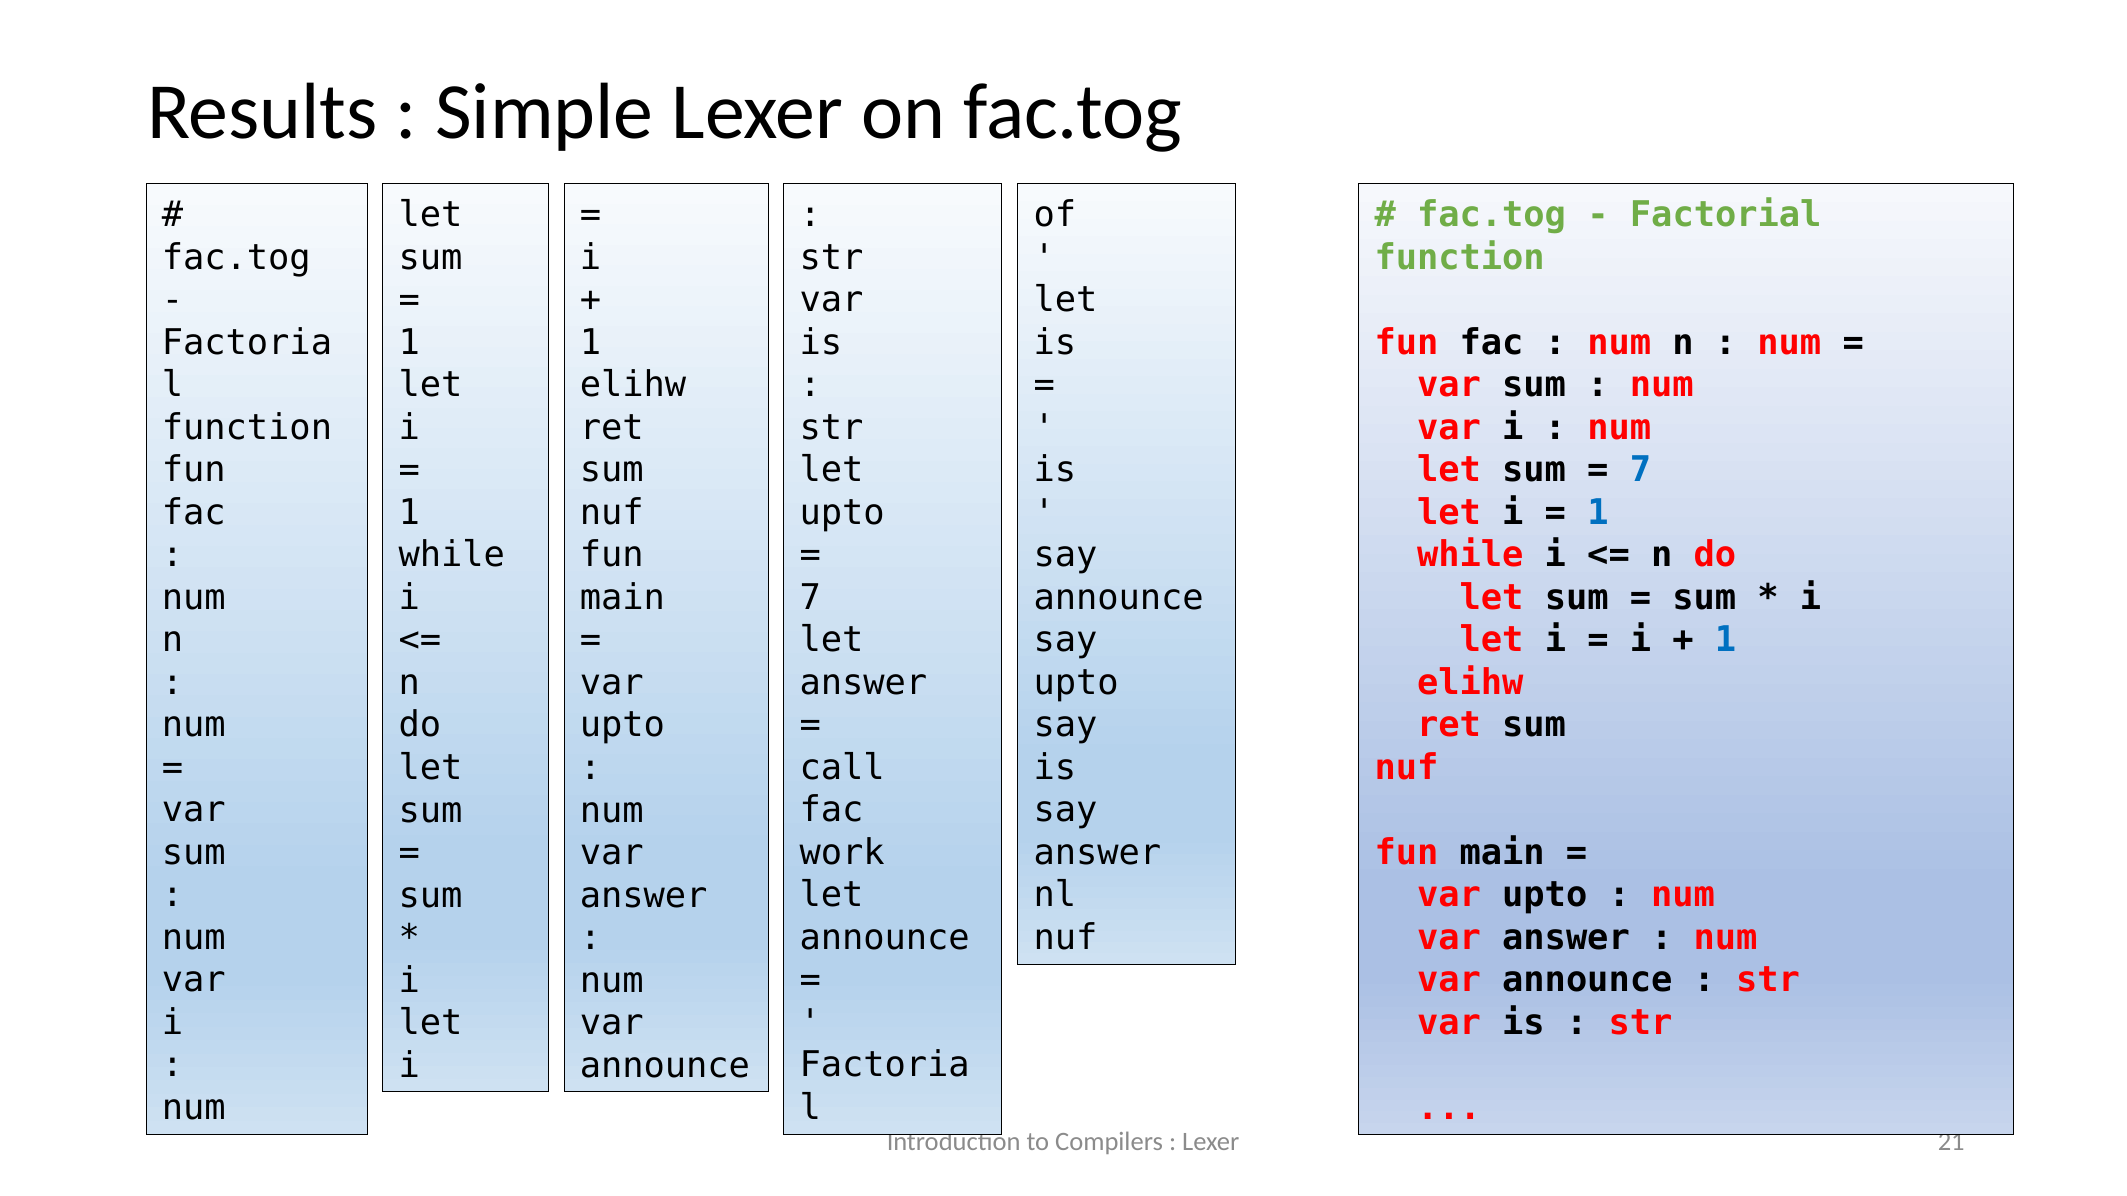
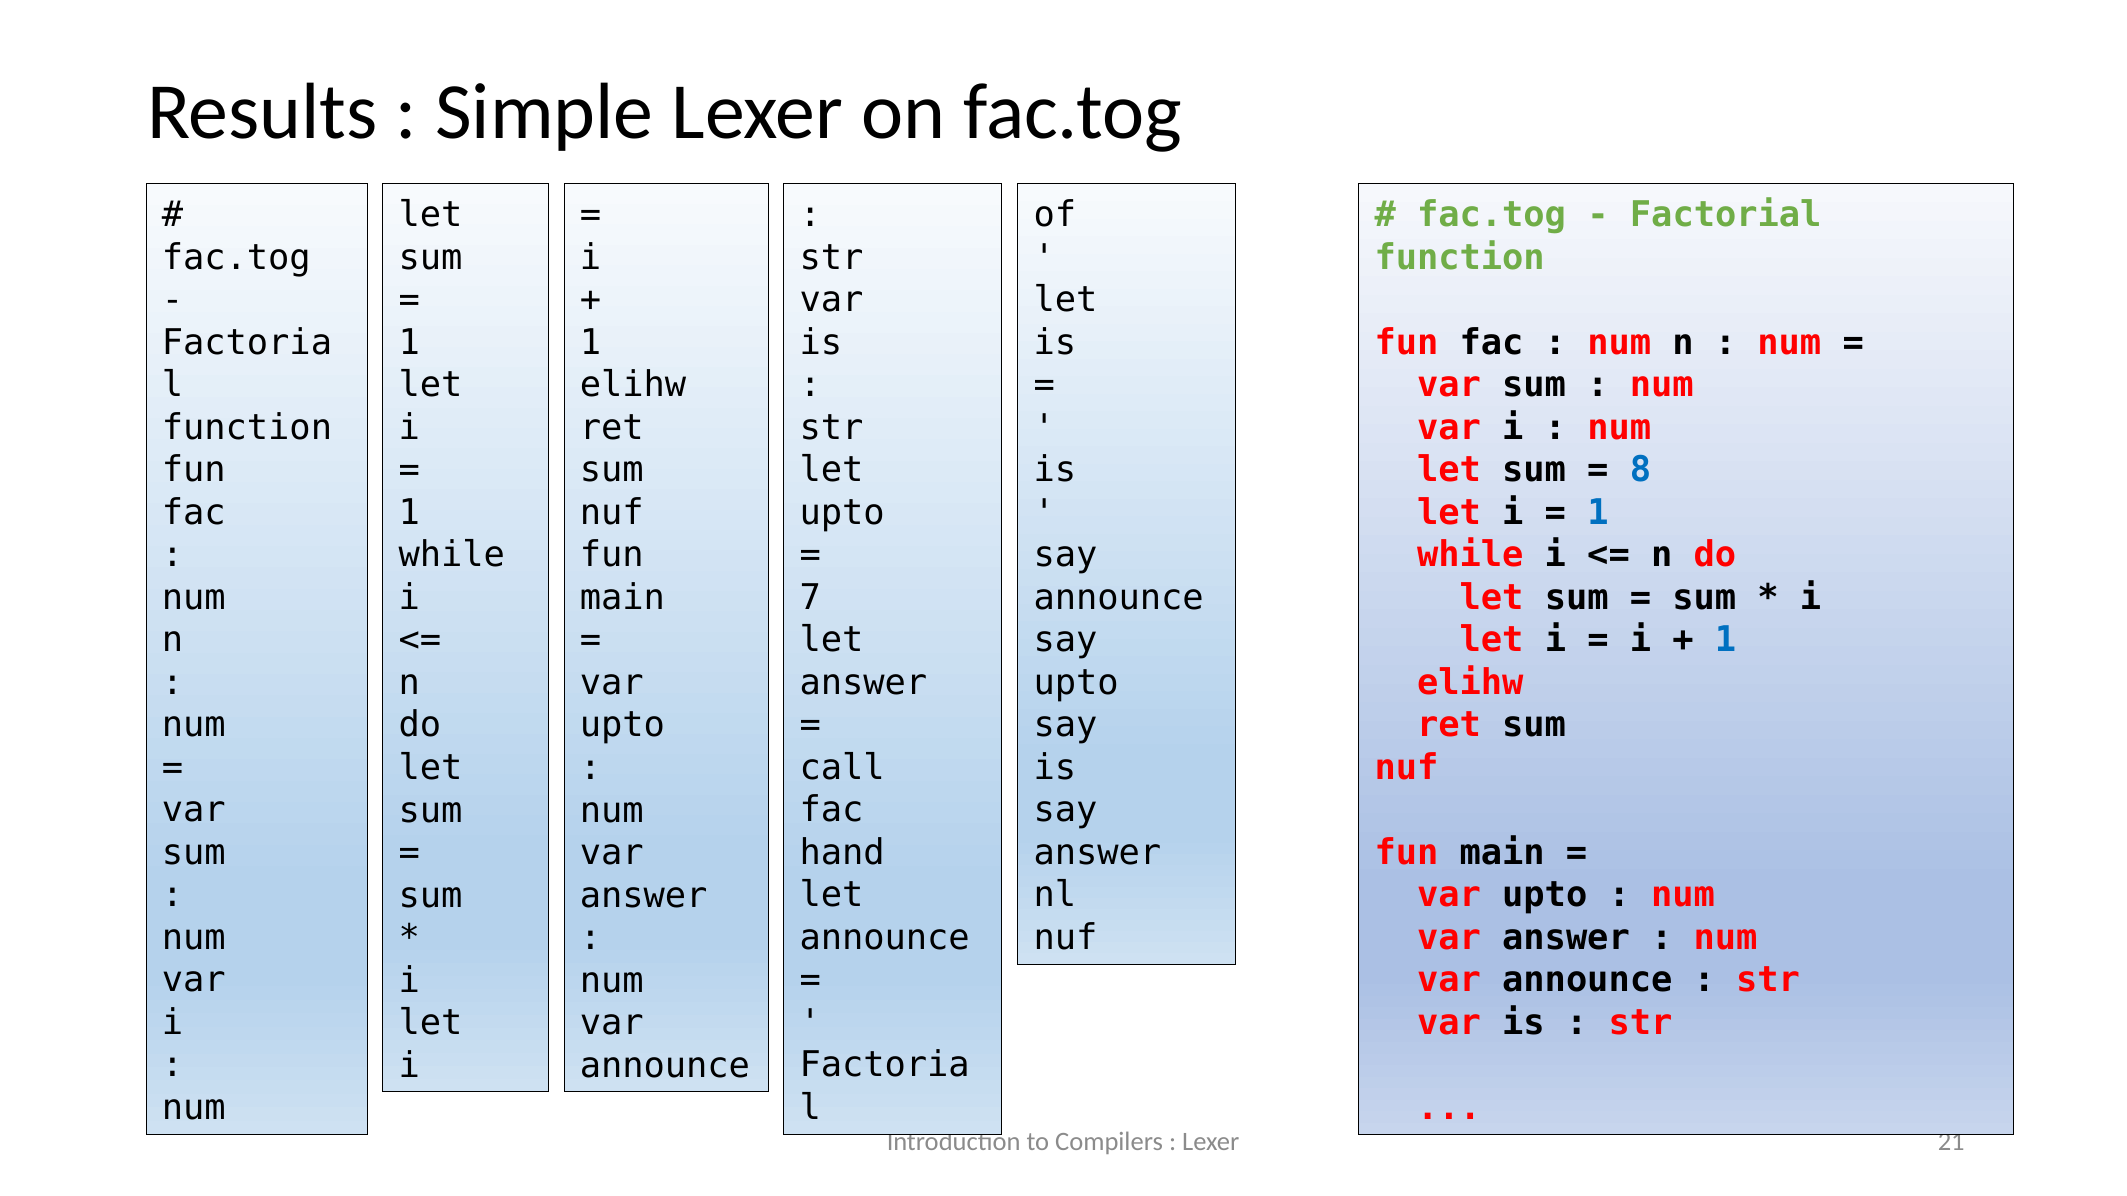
7: 7 -> 8 (1641, 470)
work: work -> hand (842, 853)
